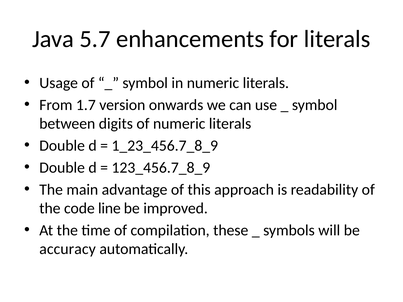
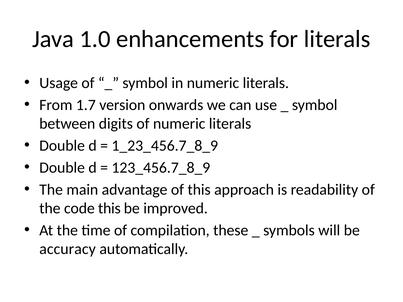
5.7: 5.7 -> 1.0 (95, 39)
code line: line -> this (109, 209)
